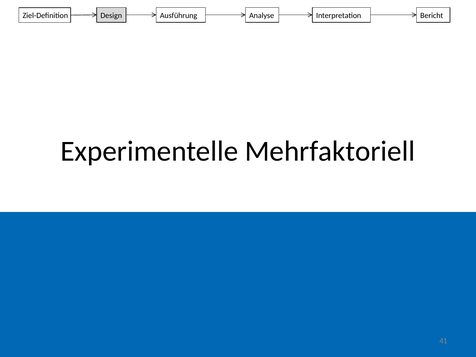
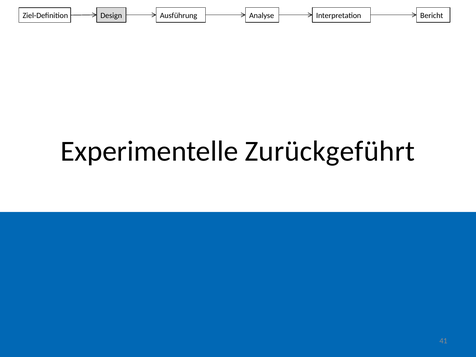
Mehrfaktoriell: Mehrfaktoriell -> Zurückgeführt (330, 151)
